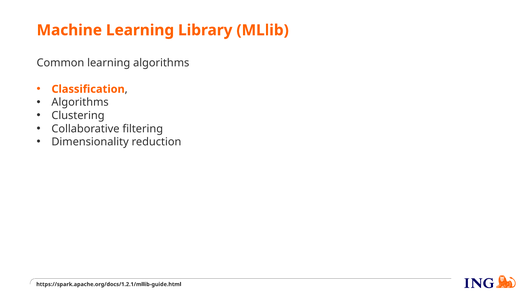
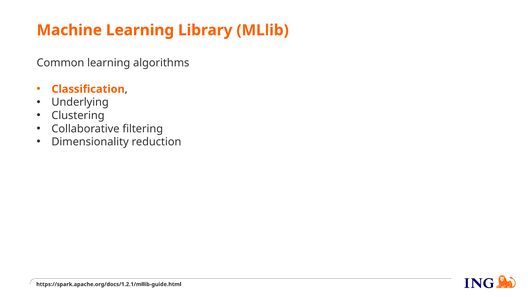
Algorithms: Algorithms -> Underlying (80, 102)
